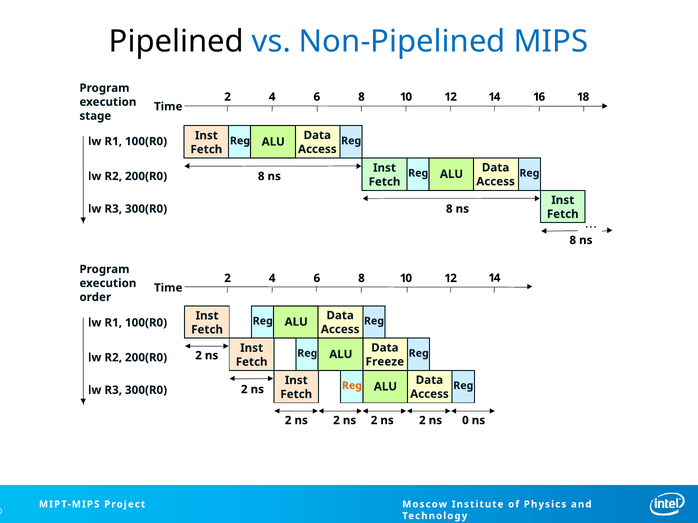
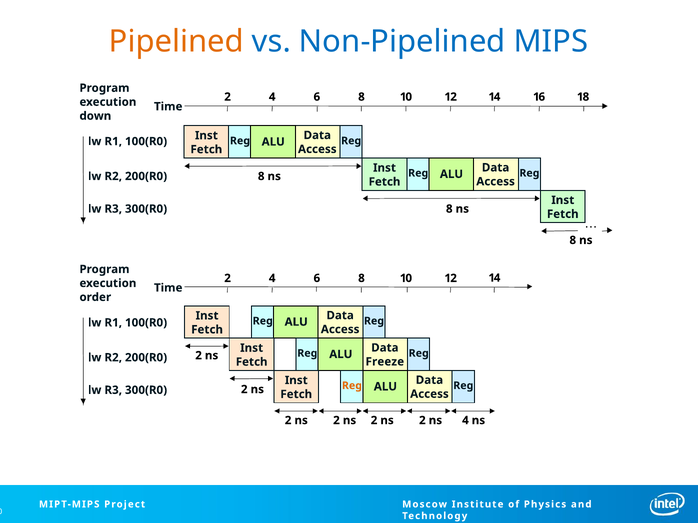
Pipelined colour: black -> orange (176, 42)
stage: stage -> down (95, 116)
ns 0: 0 -> 4 (465, 421)
